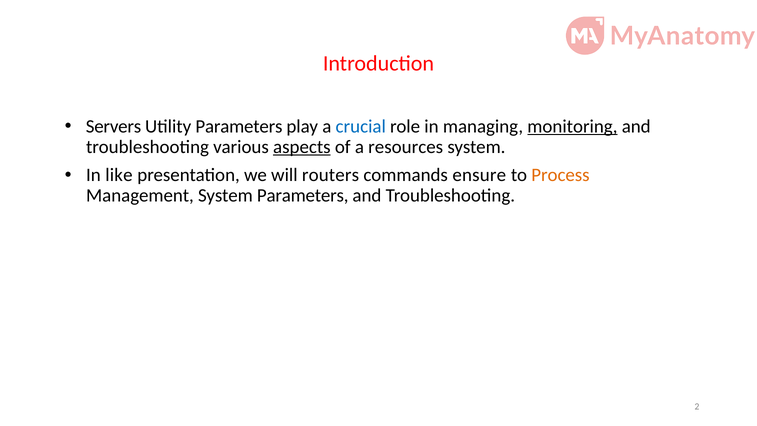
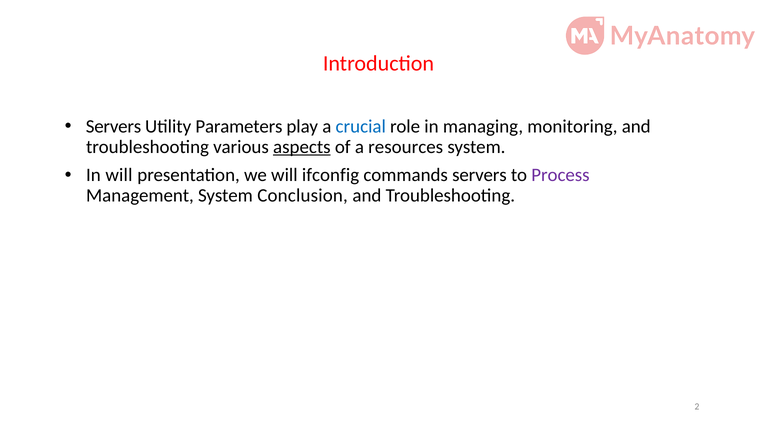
monitoring underline: present -> none (572, 126)
In like: like -> will (119, 175)
routers: routers -> ifconfig (331, 175)
commands ensure: ensure -> servers (479, 175)
Process colour: orange -> purple (560, 175)
System Parameters: Parameters -> Conclusion (303, 195)
